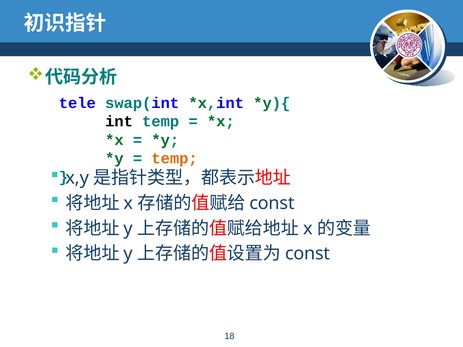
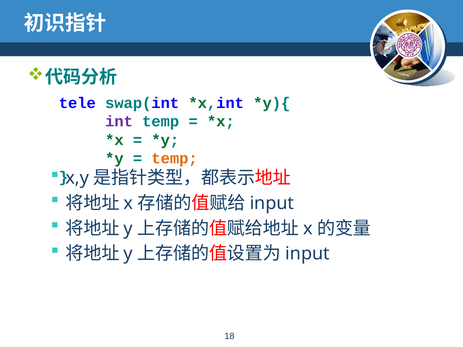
int colour: black -> purple (119, 122)
const: const -> input (272, 203)
const: const -> input (307, 254)
